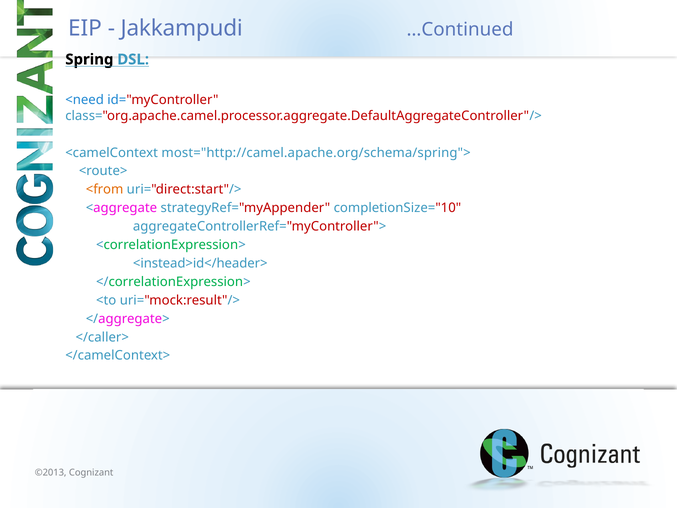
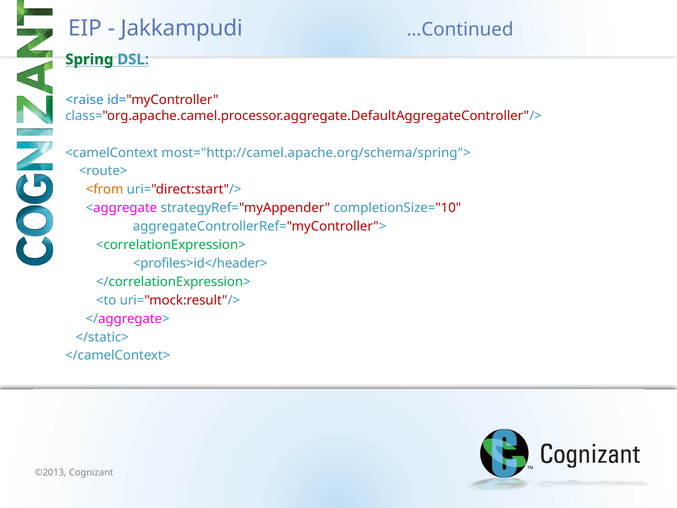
Spring colour: black -> green (89, 59)
<need: <need -> <raise (84, 100)
<instead>id</header>: <instead>id</header> -> <profiles>id</header> (200, 263)
</caller>: </caller> -> </static> (102, 337)
